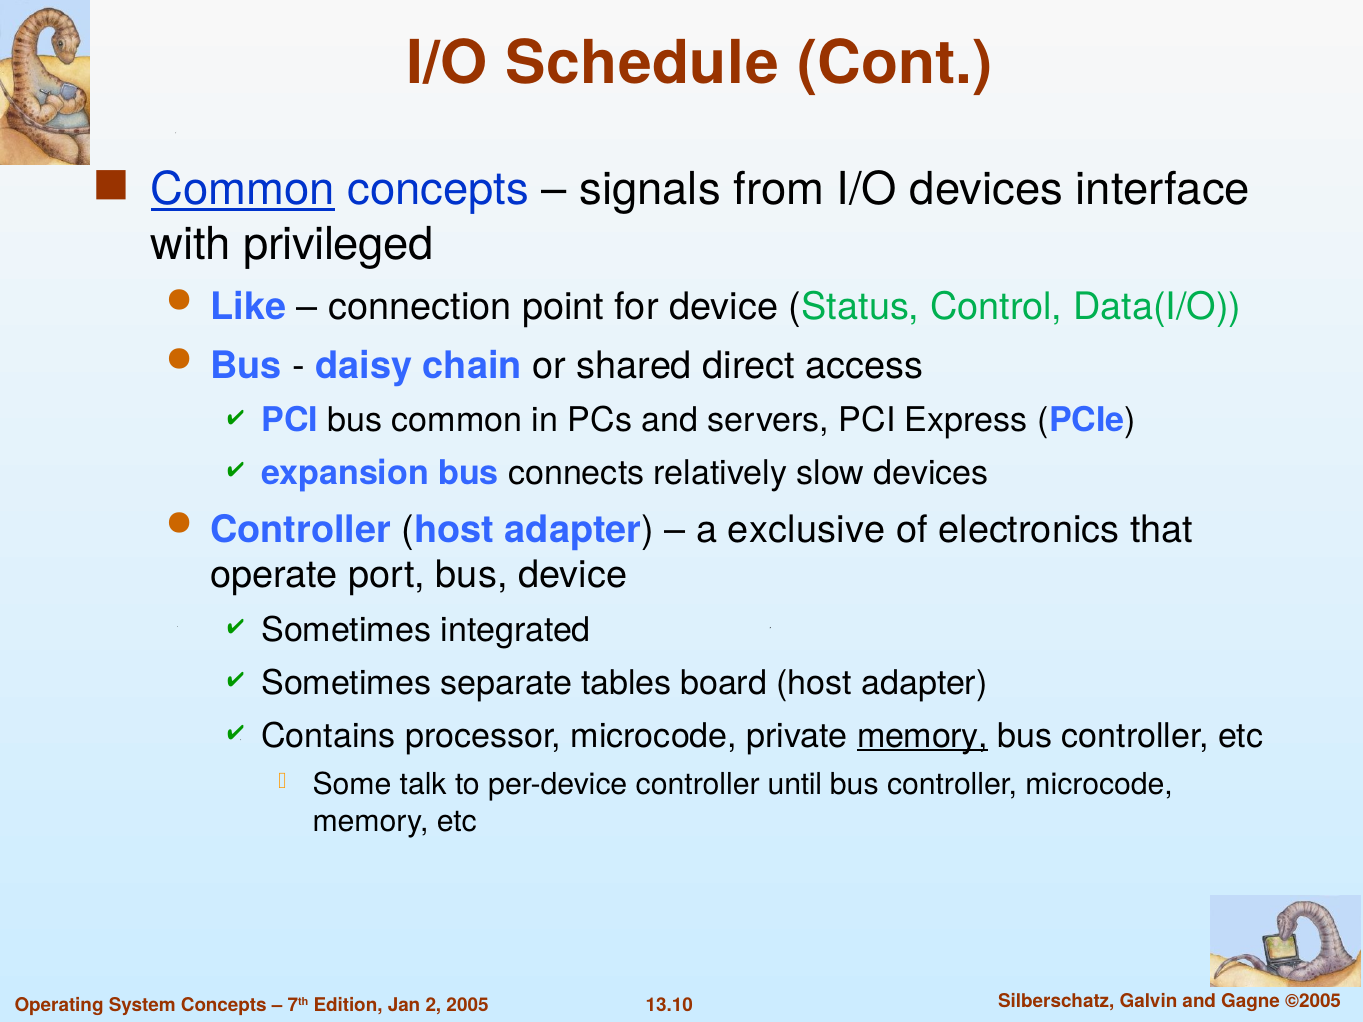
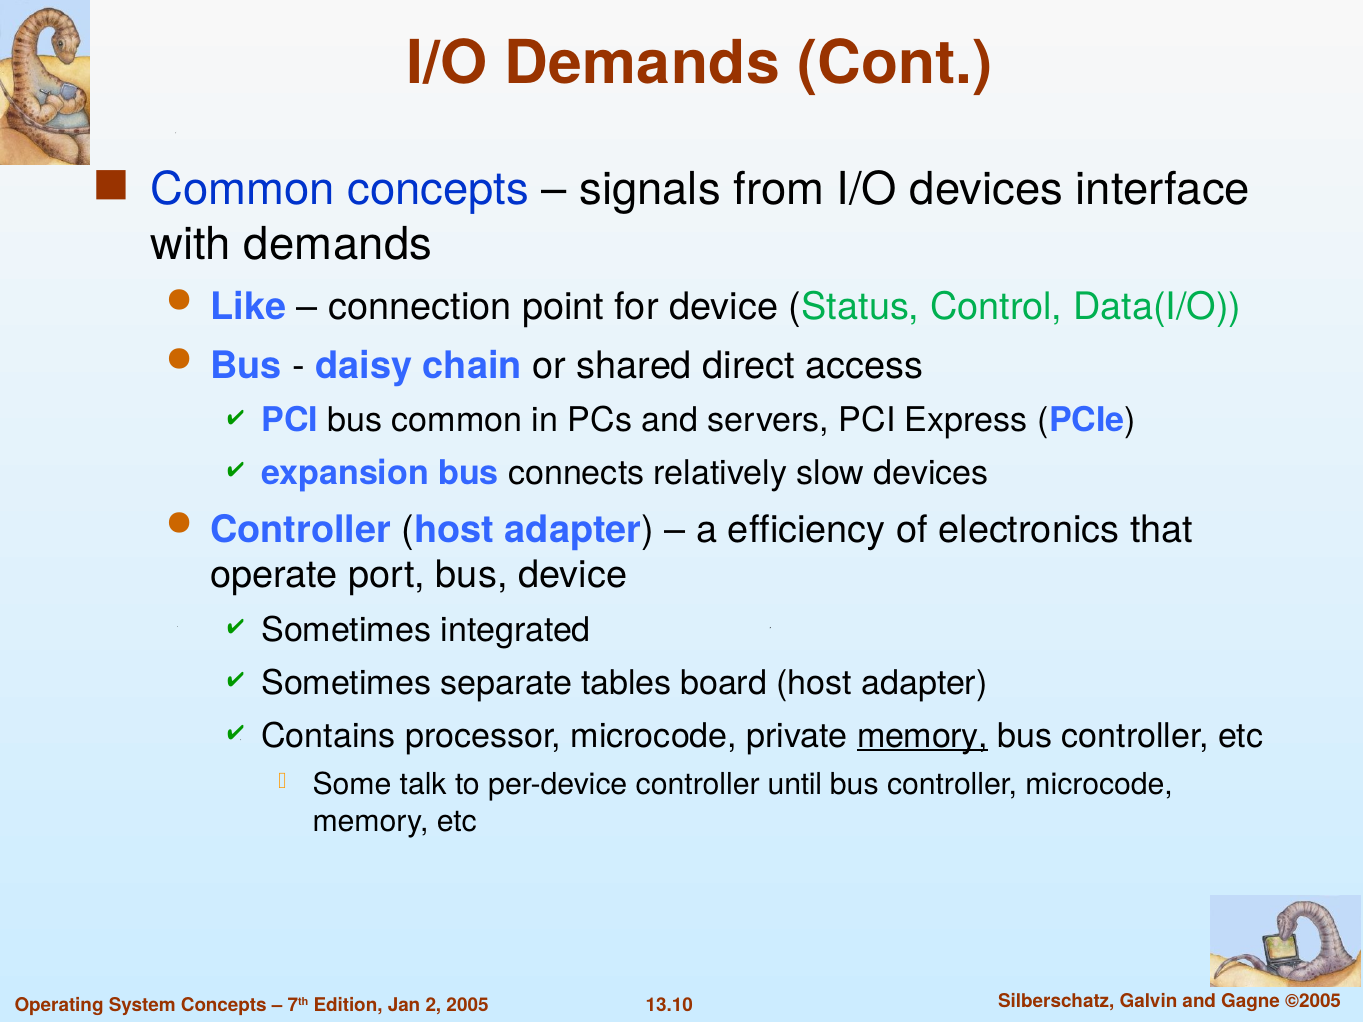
I/O Schedule: Schedule -> Demands (642, 64)
Common underline: present -> none (243, 190)
with privileged: privileged -> demands (338, 244)
exclusive: exclusive -> efficiency (807, 530)
